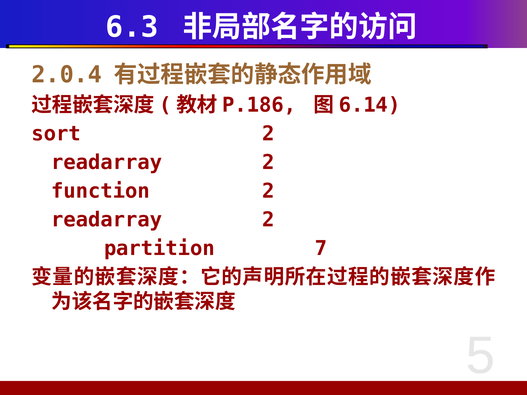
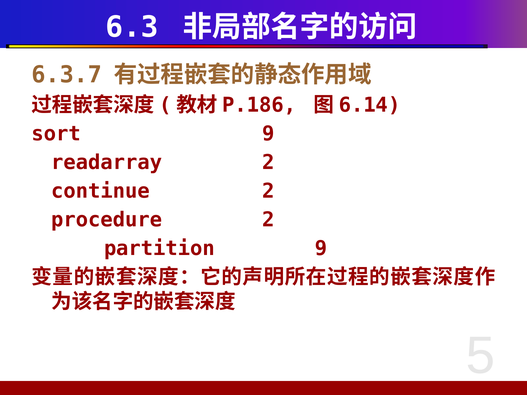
2.0.4: 2.0.4 -> 6.3.7 (67, 75)
sort 2: 2 -> 9 (268, 134)
function: function -> continue (101, 191)
readarray: readarray -> procedure (107, 220)
partition 7: 7 -> 9 (321, 249)
